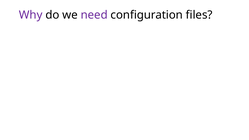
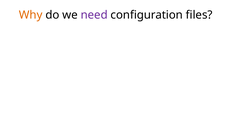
Why colour: purple -> orange (31, 15)
